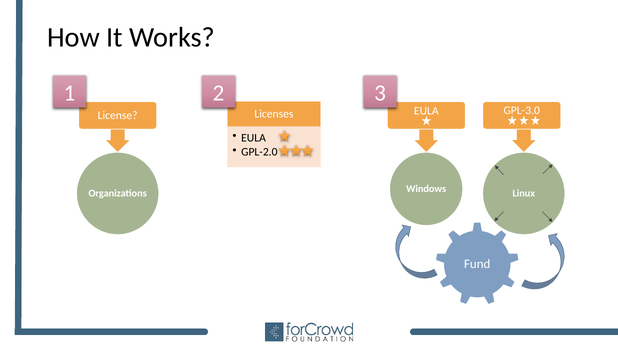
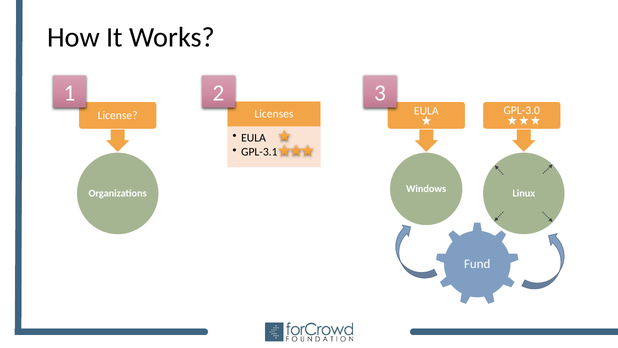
GPL-2.0: GPL-2.0 -> GPL-3.1 (259, 152)
